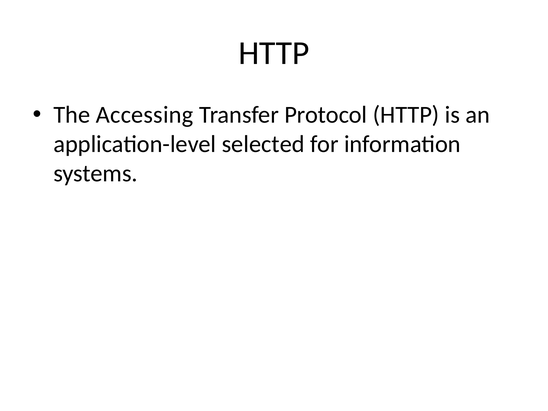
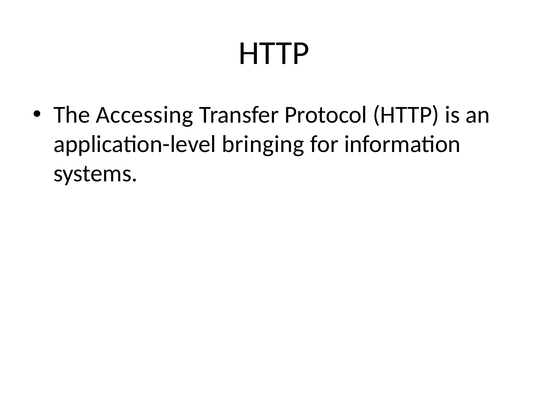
selected: selected -> bringing (263, 144)
